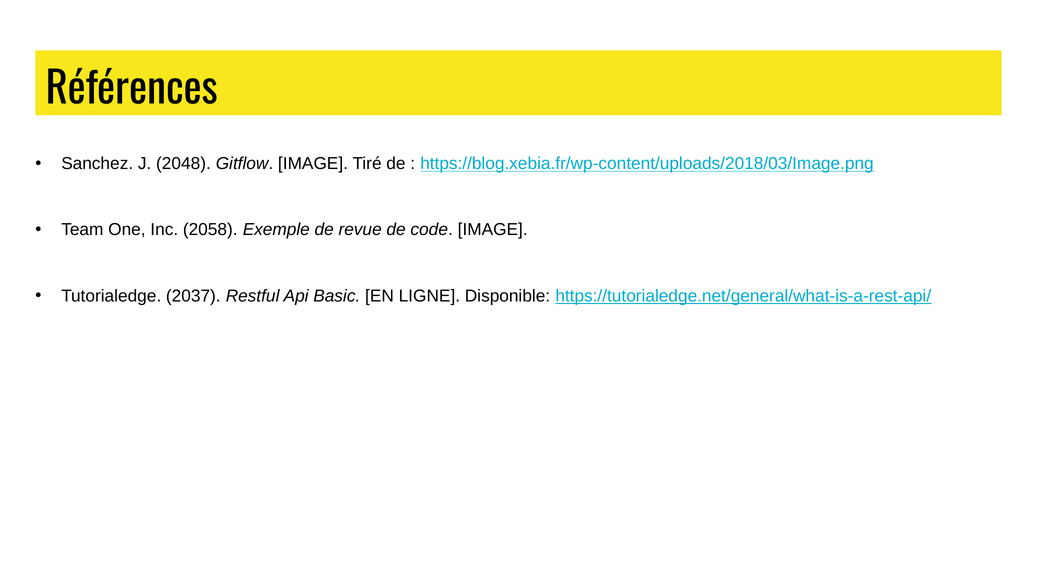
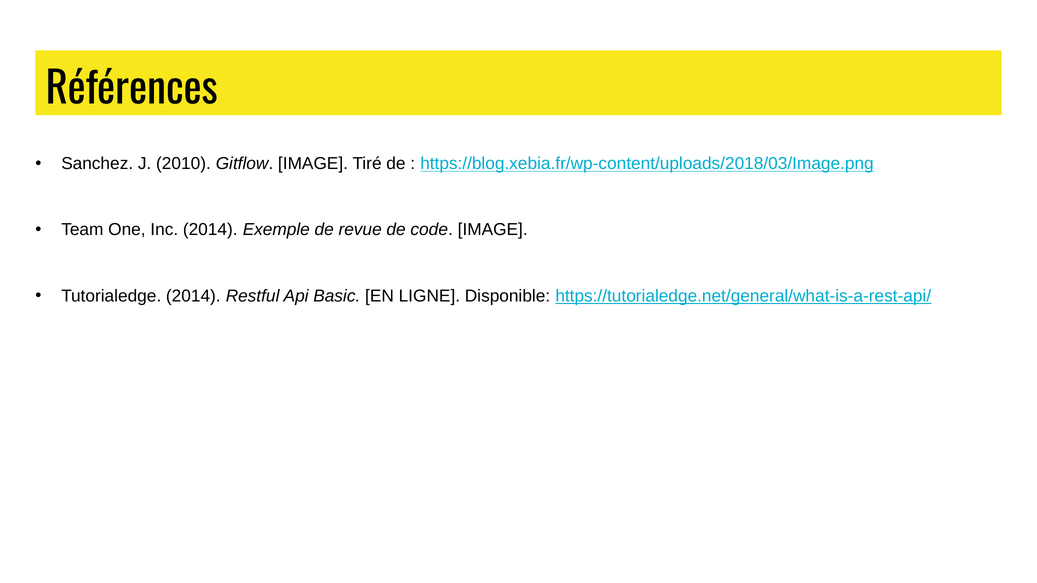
2048: 2048 -> 2010 (183, 164)
Inc 2058: 2058 -> 2014 (210, 230)
Tutorialedge 2037: 2037 -> 2014 (193, 296)
